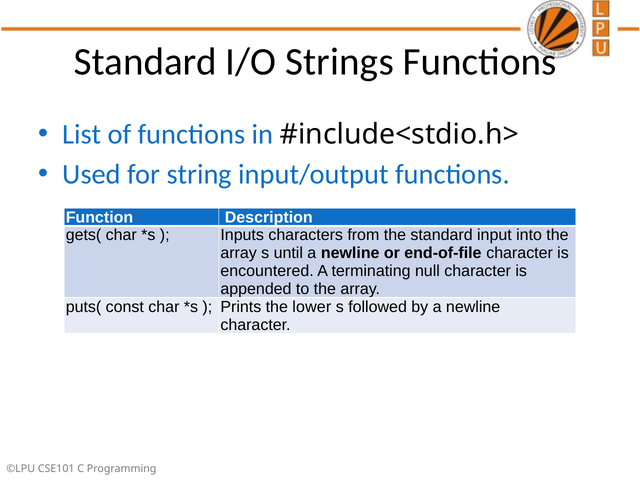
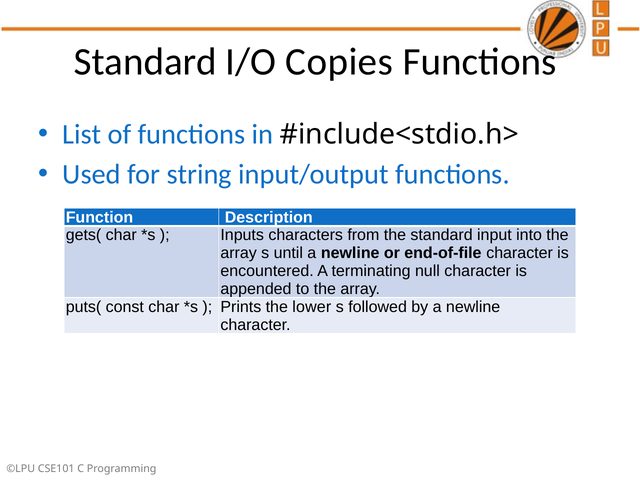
Strings: Strings -> Copies (339, 62)
